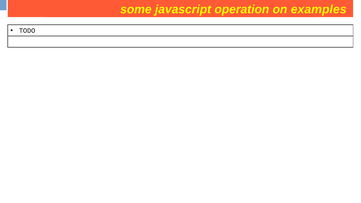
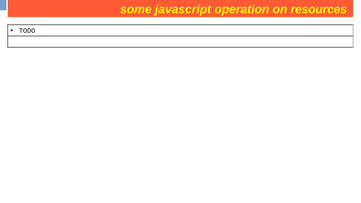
examples: examples -> resources (319, 9)
